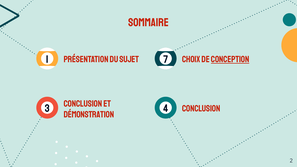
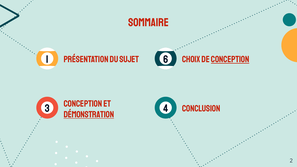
7: 7 -> 6 (166, 59)
3 Conclusion: Conclusion -> Conception (83, 104)
démonstration underline: none -> present (89, 115)
